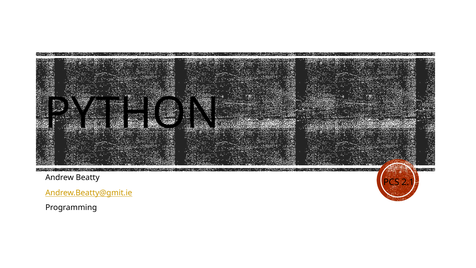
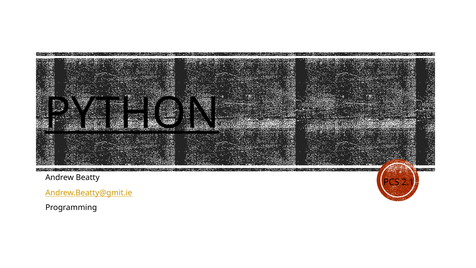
PYTHON underline: none -> present (132, 113)
